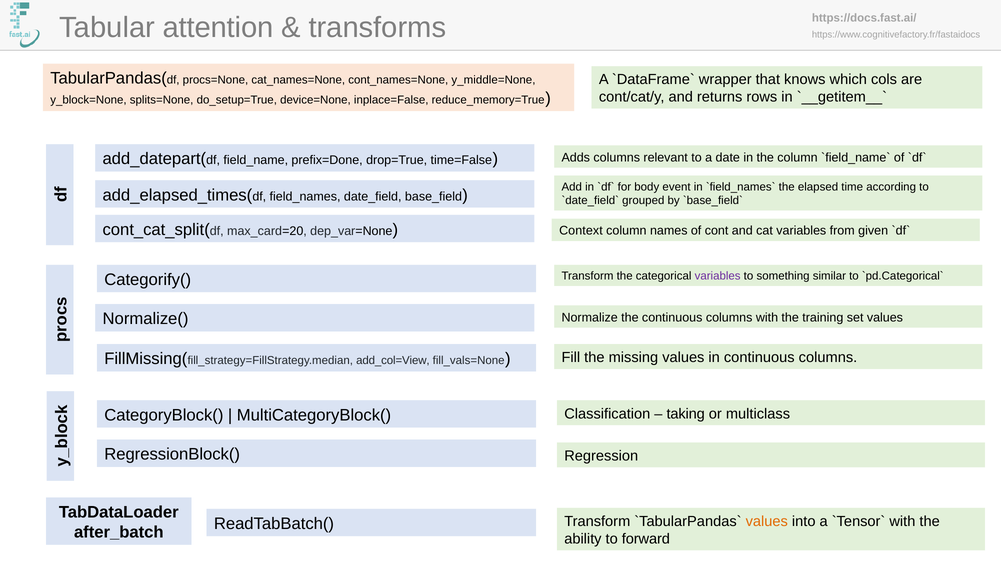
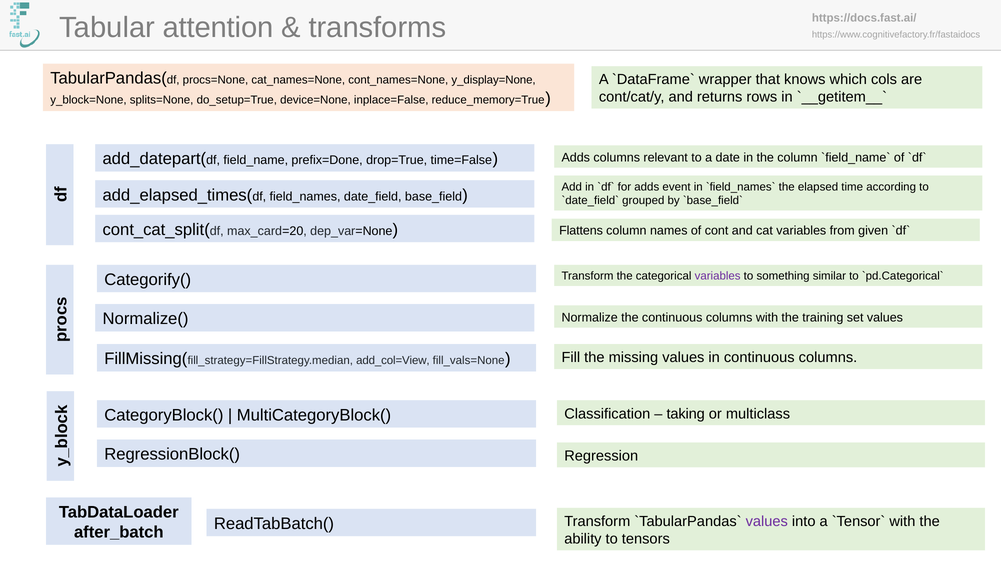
y_middle=None: y_middle=None -> y_display=None (494, 80)
for body: body -> adds (647, 187)
Context: Context -> Flattens (581, 231)
values colour: orange -> purple (767, 521)
forward: forward -> tensors (646, 539)
